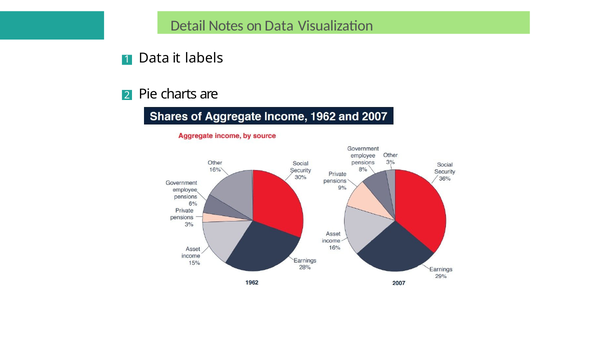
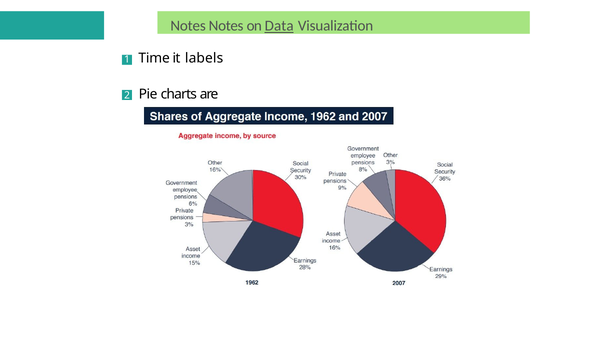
Detail: Detail -> Notes (188, 26)
Data underline: none -> present (279, 26)
1 Data: Data -> Time (154, 58)
